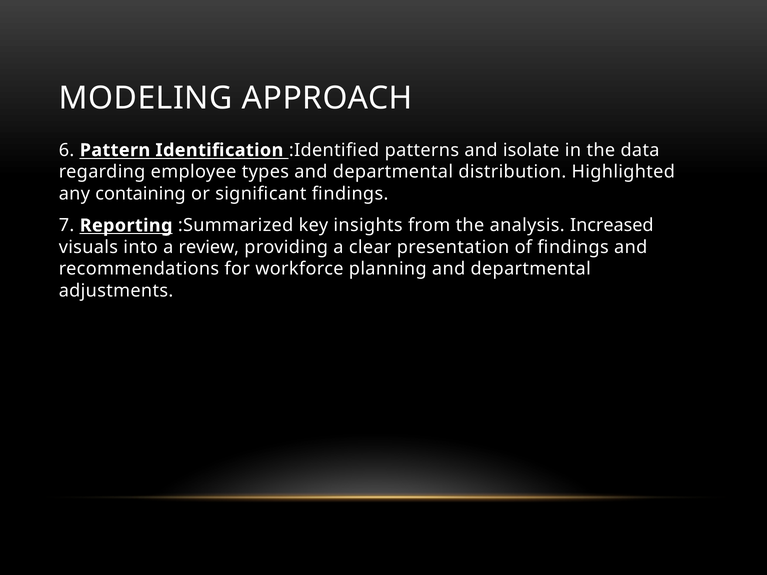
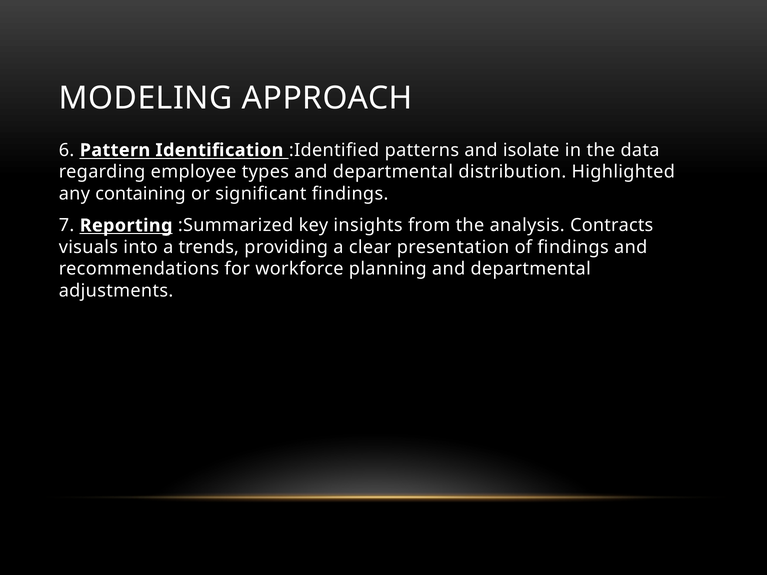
Increased: Increased -> Contracts (612, 226)
review: review -> trends (209, 247)
